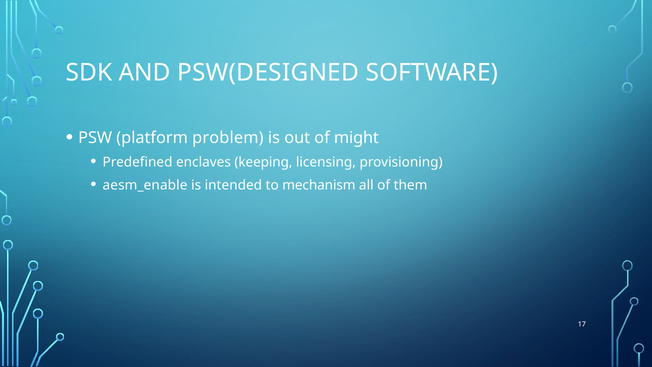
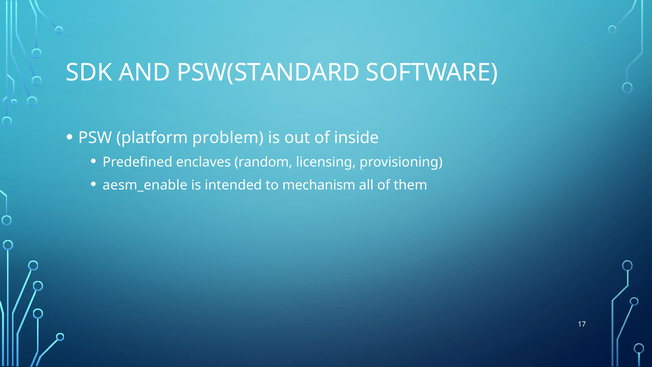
PSW(DESIGNED: PSW(DESIGNED -> PSW(STANDARD (268, 72)
might: might -> inside (356, 138)
keeping: keeping -> random (263, 162)
